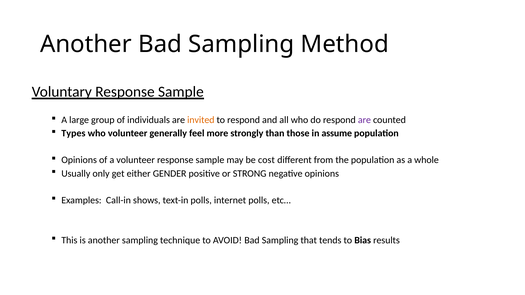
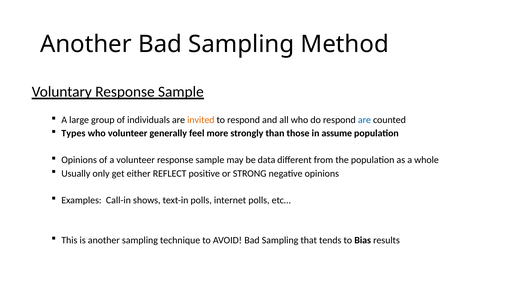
are colour: purple -> blue (364, 120)
cost: cost -> data (267, 160)
GENDER: GENDER -> REFLECT (170, 174)
